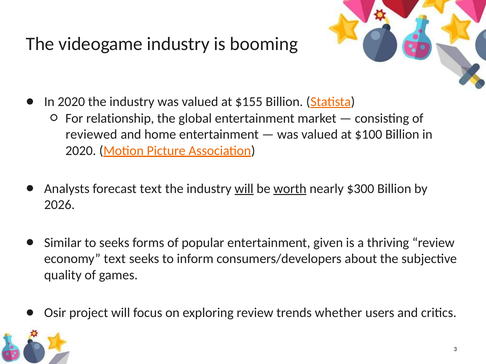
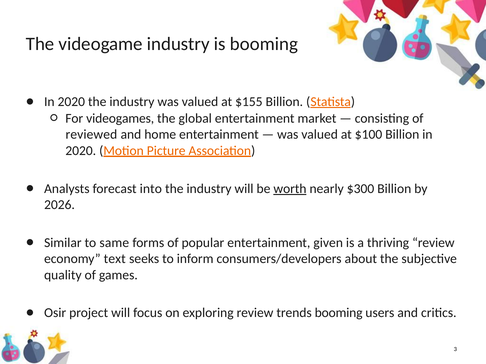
relationship: relationship -> videogames (120, 118)
forecast text: text -> into (151, 189)
will underline: present -> none (244, 189)
to seeks: seeks -> same (114, 243)
trends whether: whether -> booming (339, 313)
